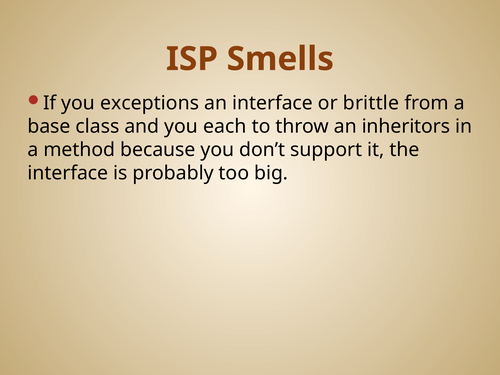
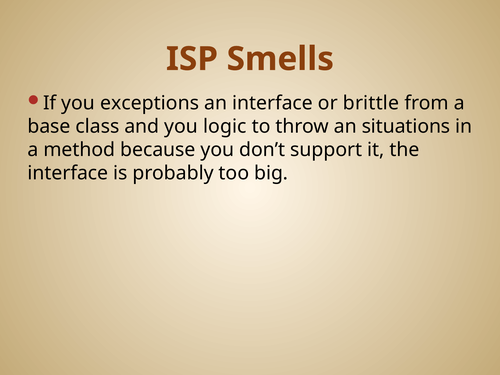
each: each -> logic (225, 126)
inheritors: inheritors -> situations (406, 126)
